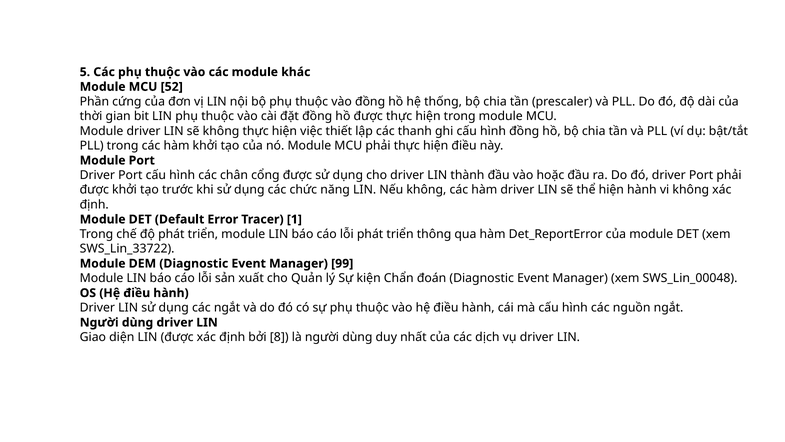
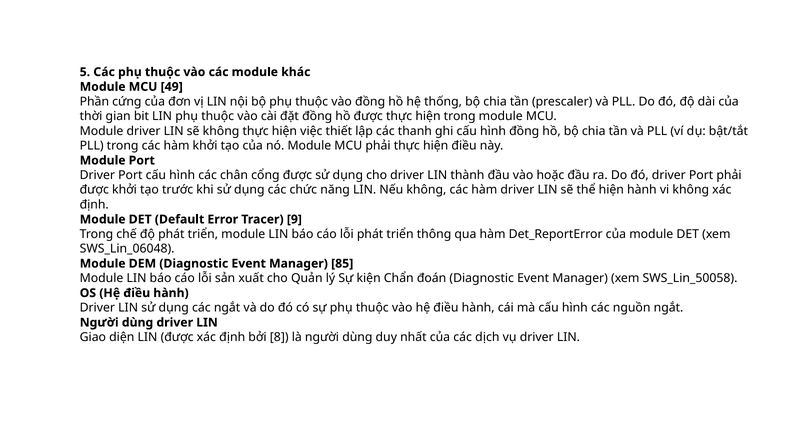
52: 52 -> 49 (172, 87)
1: 1 -> 9 (294, 219)
SWS_Lin_33722: SWS_Lin_33722 -> SWS_Lin_06048 (127, 249)
99: 99 -> 85 (342, 263)
SWS_Lin_00048: SWS_Lin_00048 -> SWS_Lin_50058 (690, 278)
